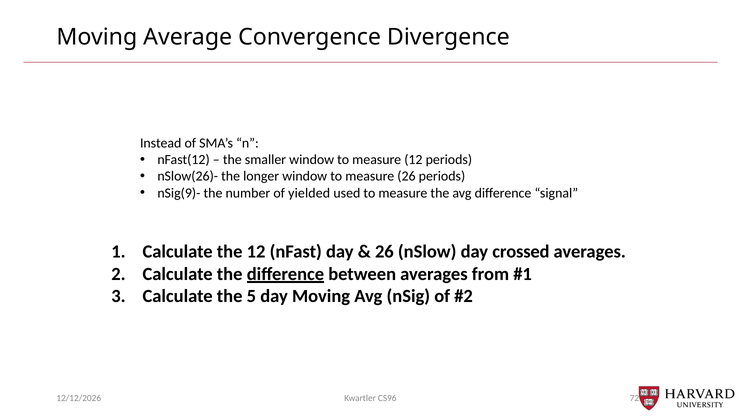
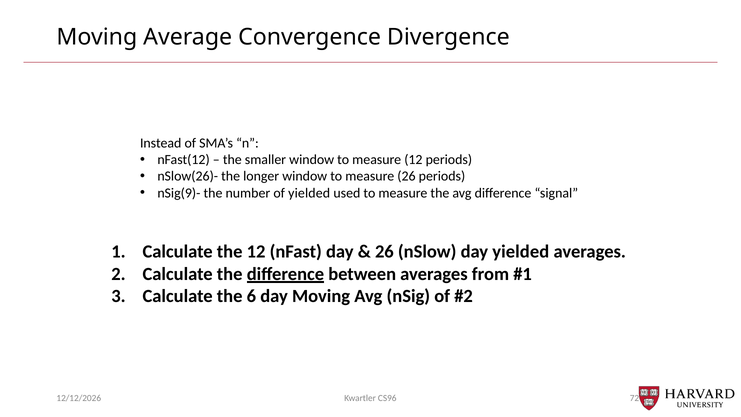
day crossed: crossed -> yielded (521, 252)
5: 5 -> 6 (251, 296)
